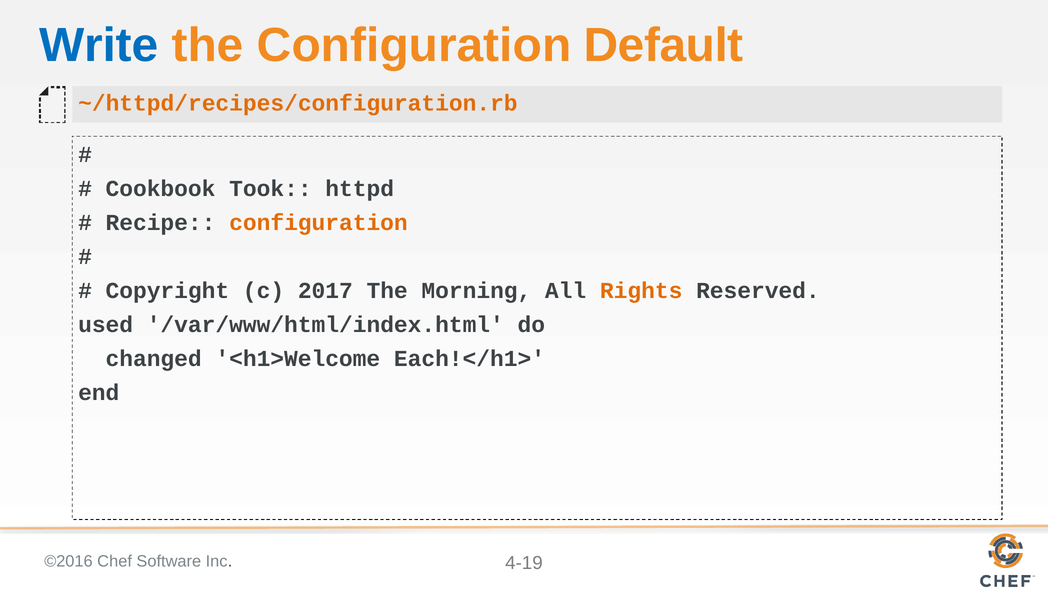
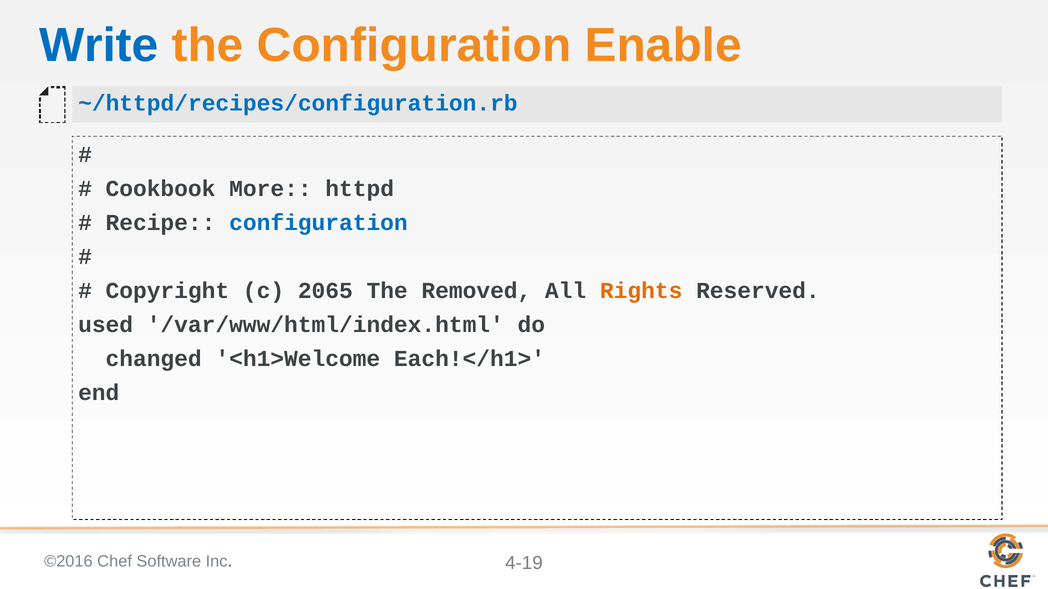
Default: Default -> Enable (663, 45)
~/httpd/recipes/configuration.rb colour: orange -> blue (298, 103)
Took: Took -> More (270, 189)
configuration colour: orange -> blue (318, 223)
2017: 2017 -> 2065 (325, 291)
Morning: Morning -> Removed (476, 291)
